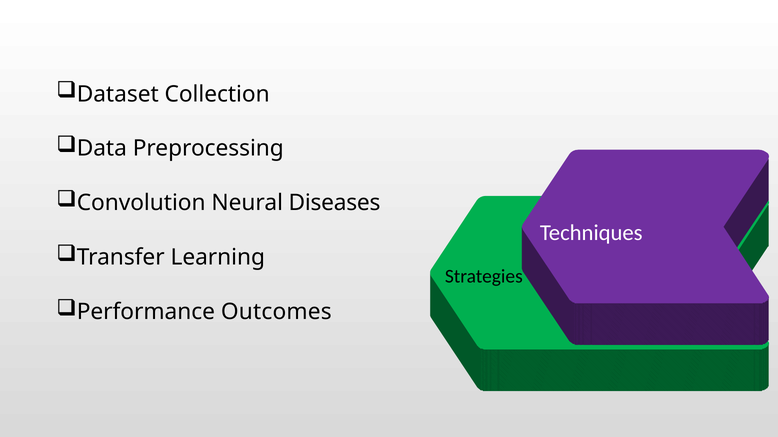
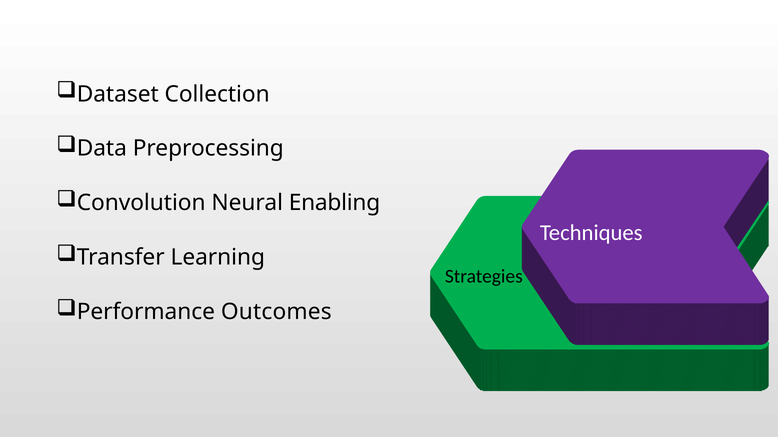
Diseases: Diseases -> Enabling (334, 203)
